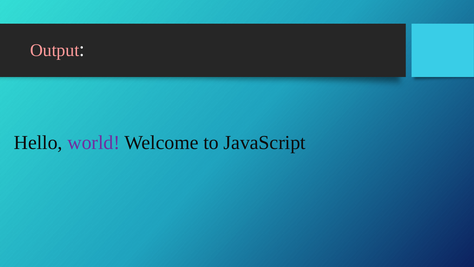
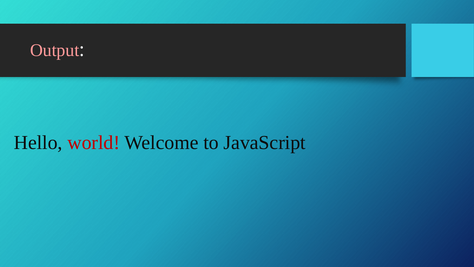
world colour: purple -> red (94, 143)
